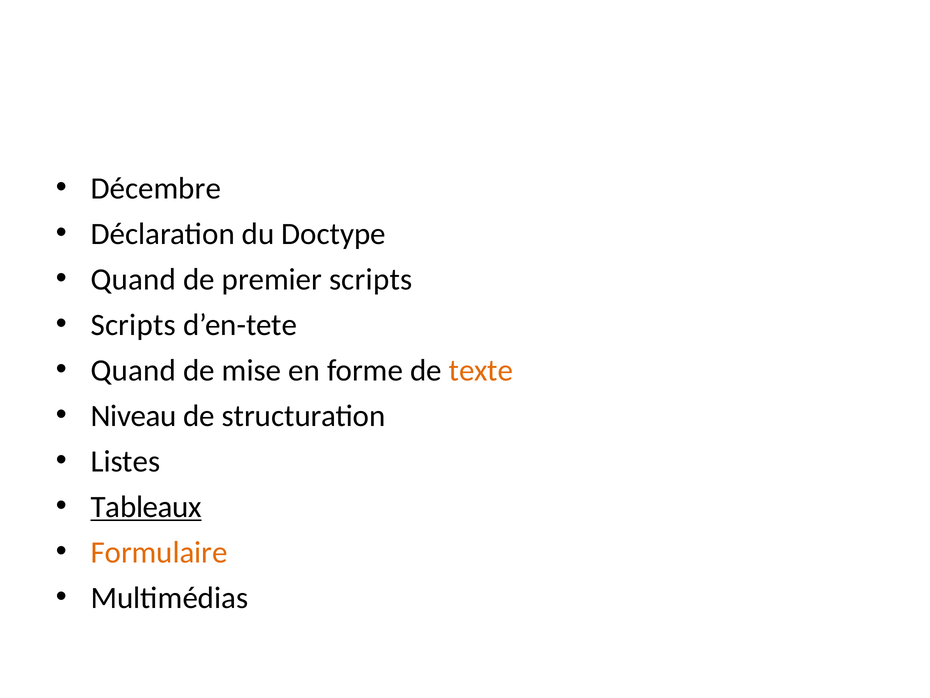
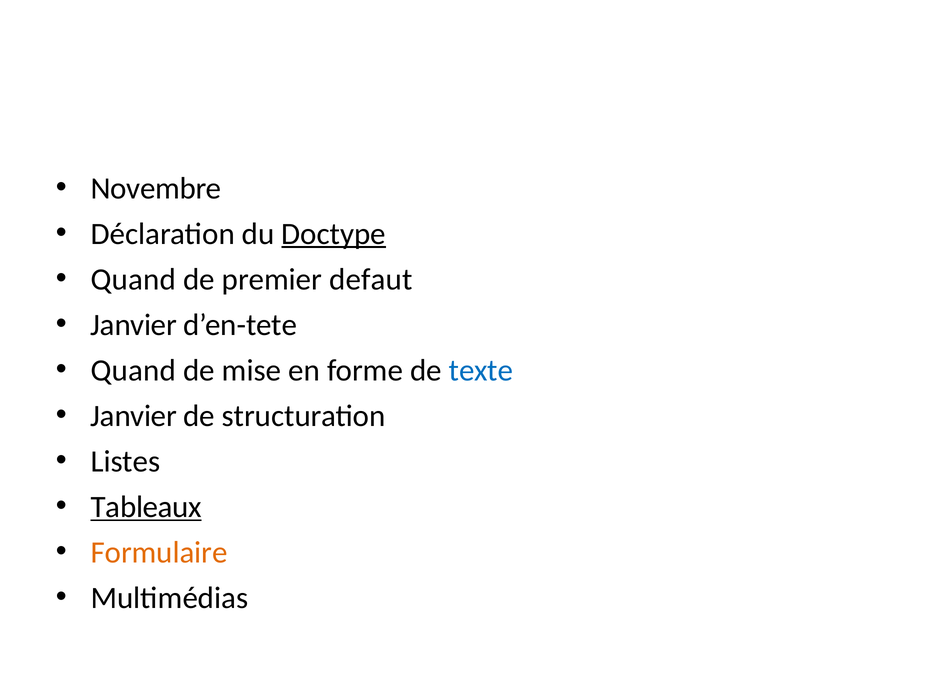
Décembre: Décembre -> Novembre (156, 188)
Doctype underline: none -> present (334, 234)
premier scripts: scripts -> defaut (371, 279)
Scripts: Scripts -> Janvier (134, 325)
texte colour: orange -> blue (481, 370)
Niveau: Niveau -> Janvier (134, 416)
